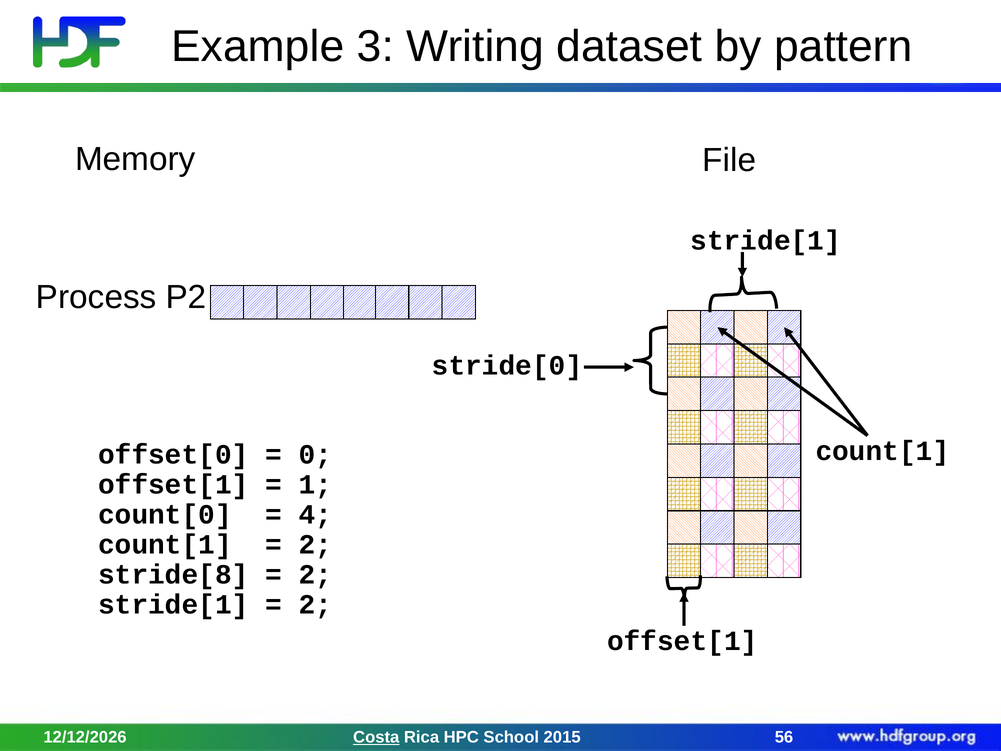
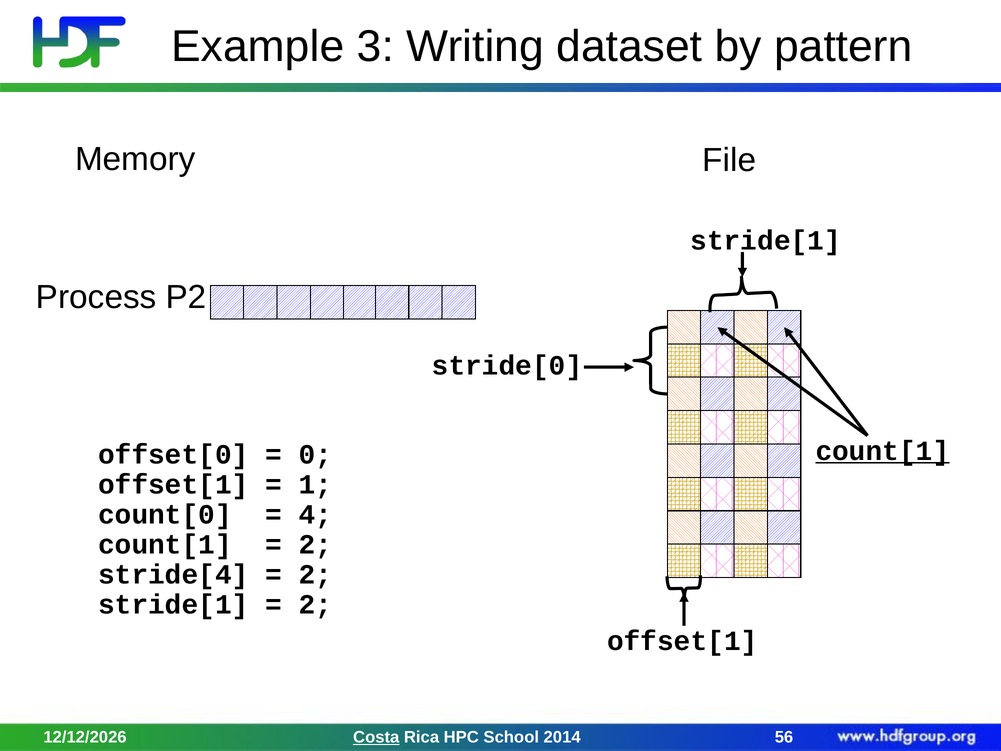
count[1 underline: none -> present (882, 451)
stride[8: stride[8 -> stride[4 (173, 574)
2015: 2015 -> 2014 (562, 737)
